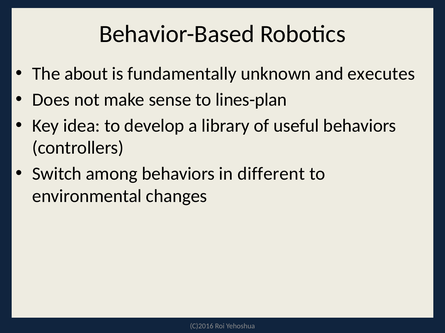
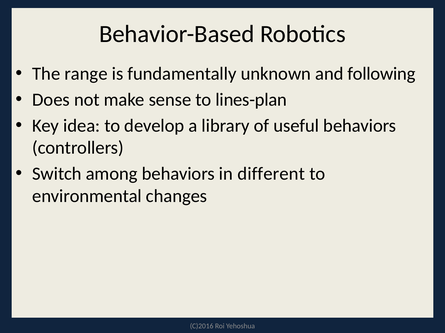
about: about -> range (86, 74)
executes: executes -> following (382, 74)
